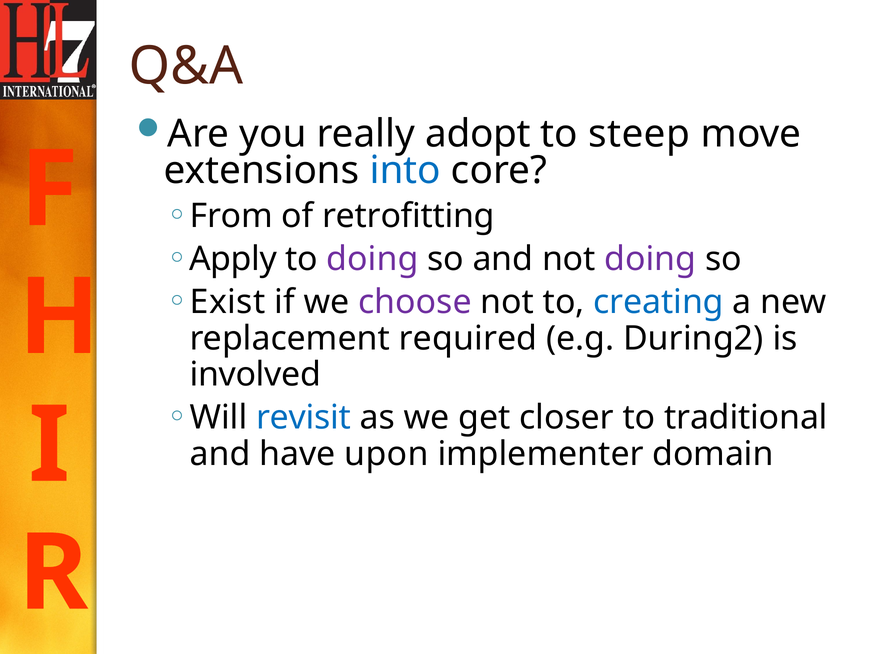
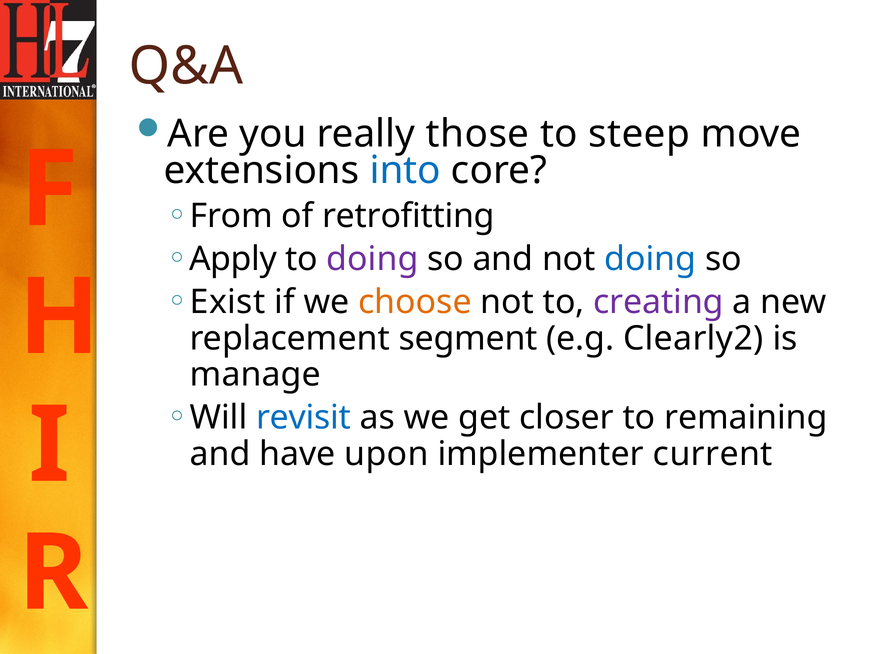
adopt: adopt -> those (478, 134)
doing colour: purple -> blue (650, 259)
choose colour: purple -> orange (415, 302)
creating colour: blue -> purple (659, 302)
required: required -> segment (468, 338)
During2: During2 -> Clearly2 (693, 338)
involved: involved -> manage (255, 375)
traditional: traditional -> remaining (746, 418)
domain: domain -> current (713, 454)
